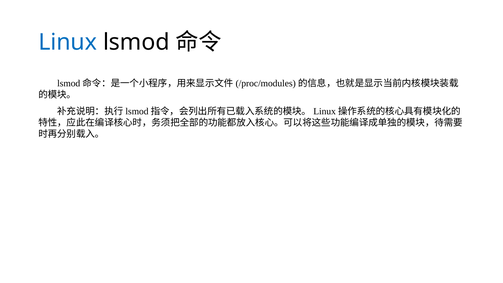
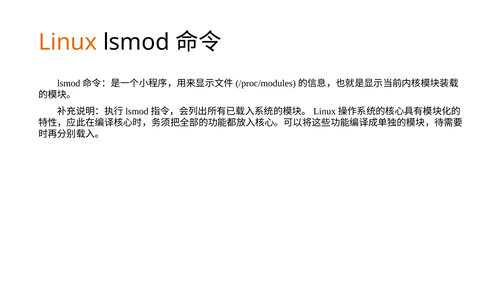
Linux colour: blue -> orange (68, 42)
